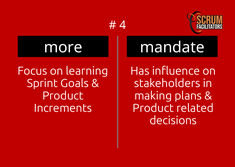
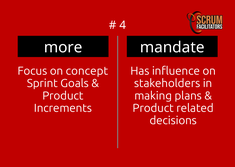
learning: learning -> concept (87, 71)
